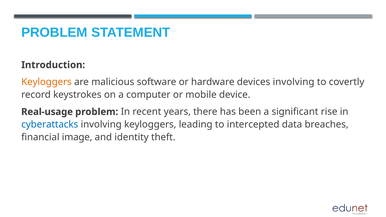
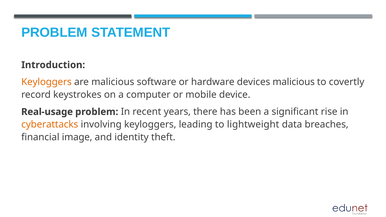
devices involving: involving -> malicious (294, 82)
cyberattacks colour: blue -> orange (50, 125)
intercepted: intercepted -> lightweight (253, 125)
